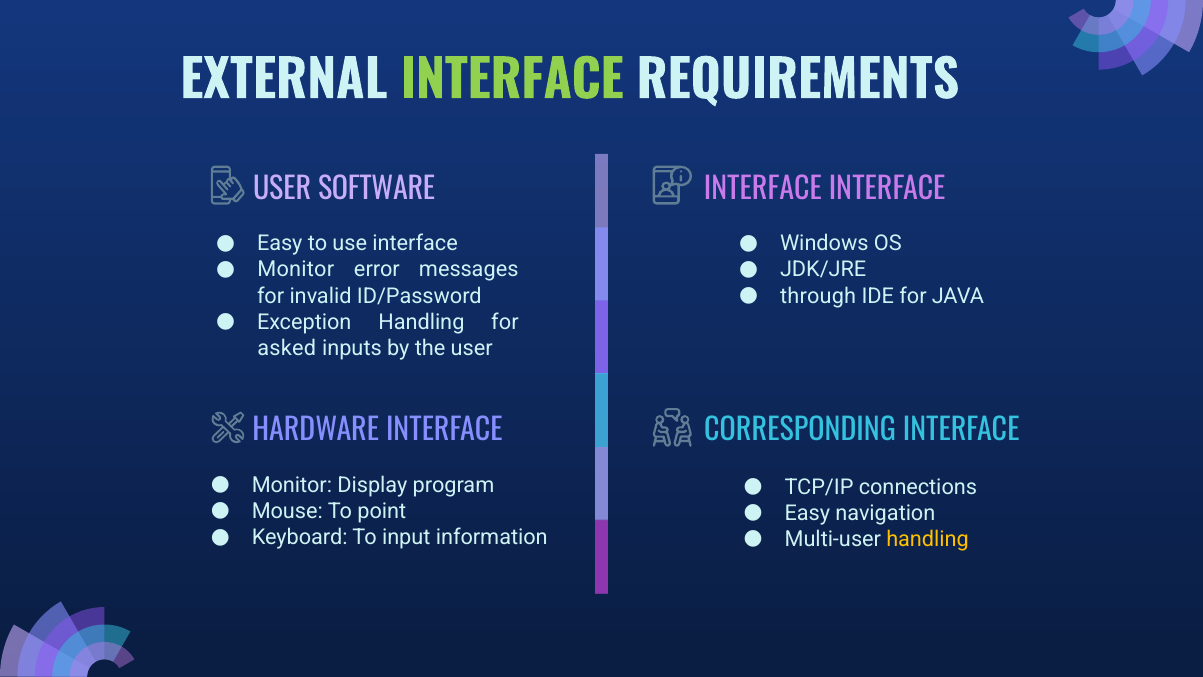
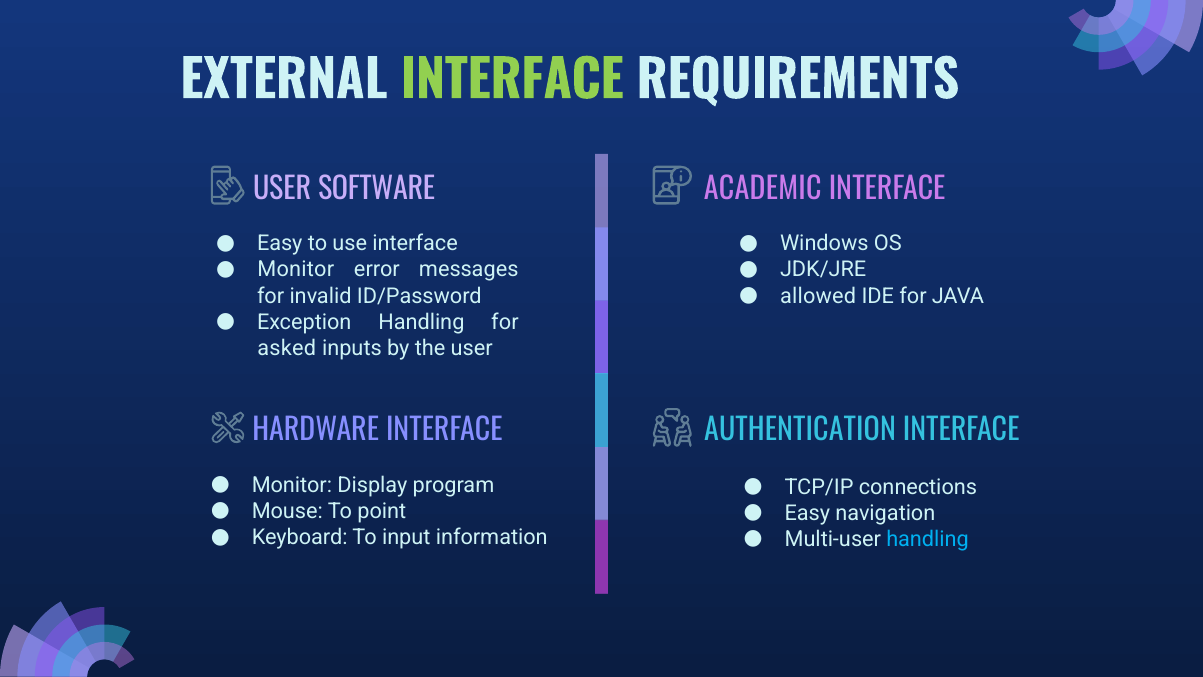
INTERFACE: INTERFACE -> ACADEMIC (763, 189)
through: through -> allowed (818, 296)
CORRESPONDING: CORRESPONDING -> AUTHENTICATION (800, 430)
handling colour: yellow -> light blue (928, 539)
